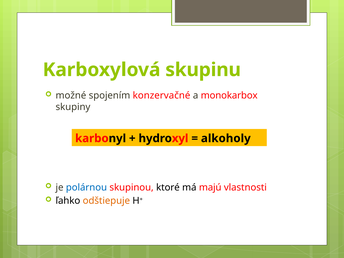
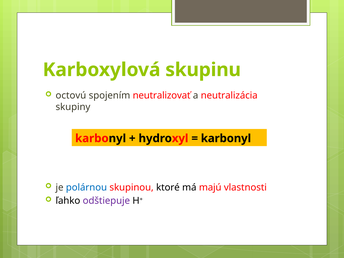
možné: možné -> octovú (71, 96)
konzervačné: konzervačné -> neutralizovať (162, 96)
monokarbox: monokarbox -> neutralizácia (229, 96)
alkoholy: alkoholy -> karbonyl (226, 138)
odštiepuje colour: orange -> purple (106, 201)
